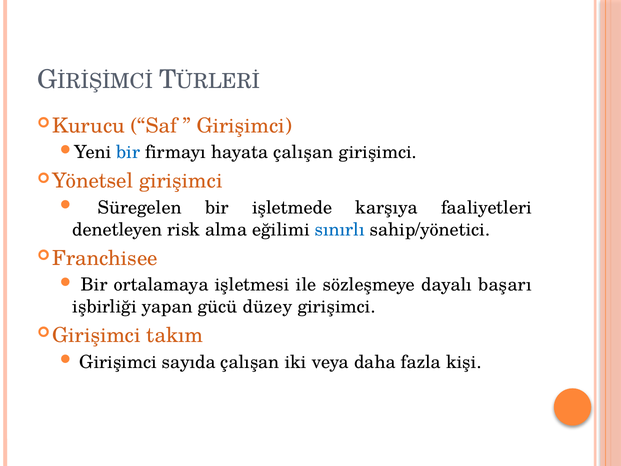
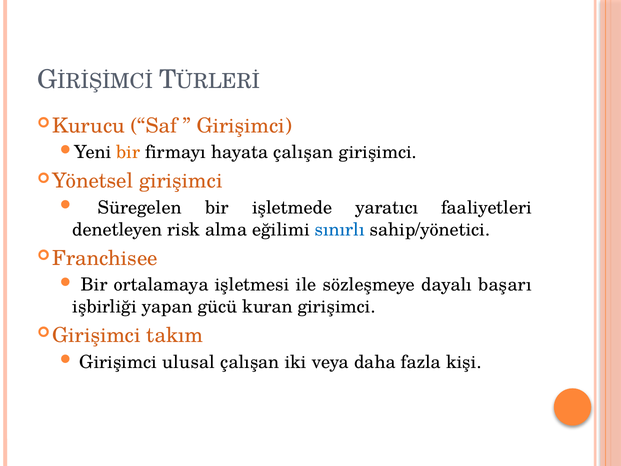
bir colour: blue -> orange (128, 152)
karşıya: karşıya -> yaratıcı (387, 208)
düzey: düzey -> kuran (268, 307)
sayıda: sayıda -> ulusal (189, 362)
